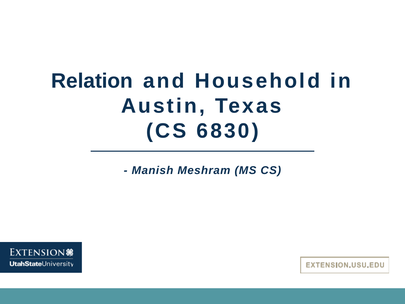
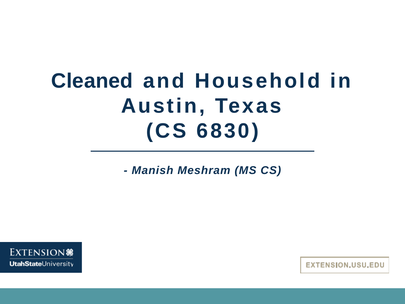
Relation: Relation -> Cleaned (92, 81)
